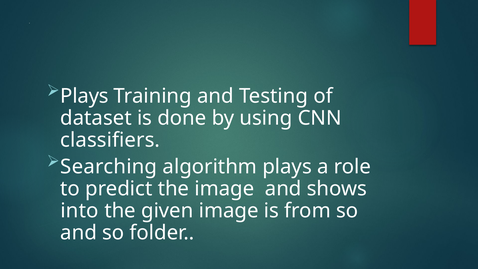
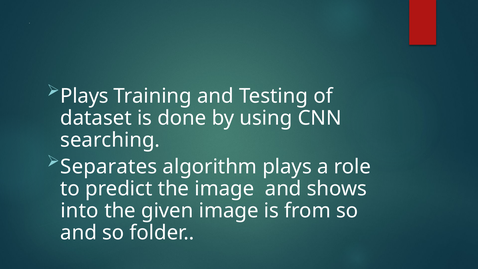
classifiers: classifiers -> searching (110, 140)
Searching: Searching -> Separates (109, 167)
